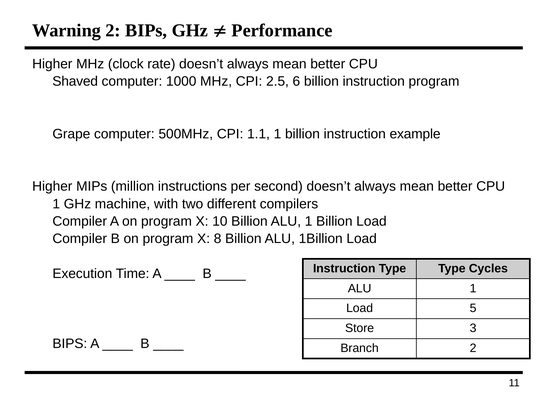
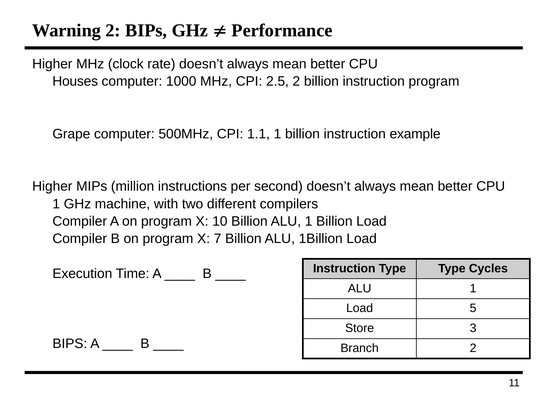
Shaved: Shaved -> Houses (75, 81)
2.5 6: 6 -> 2 (296, 81)
8: 8 -> 7 (218, 239)
